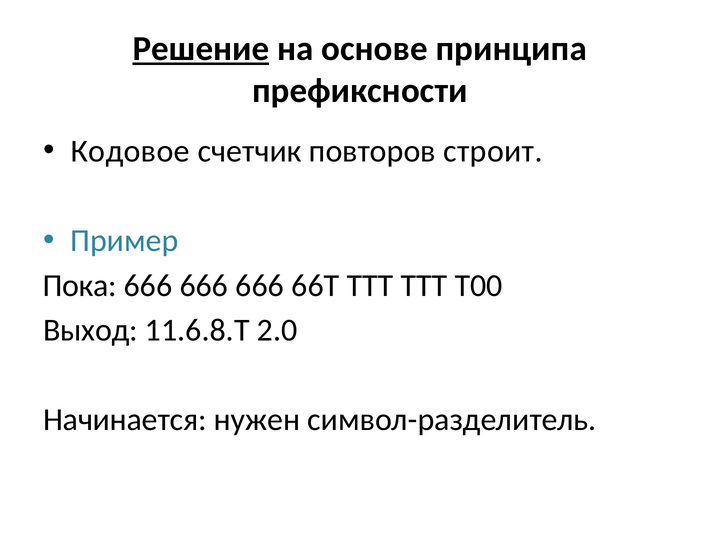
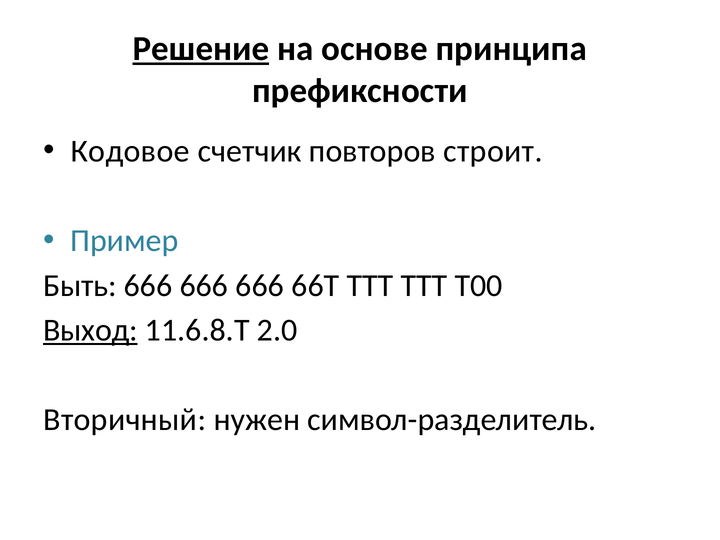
Пока: Пока -> Быть (80, 285)
Выход underline: none -> present (91, 330)
Начинается: Начинается -> Вторичный (125, 420)
